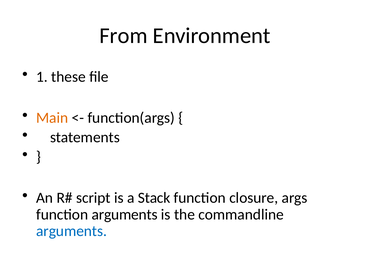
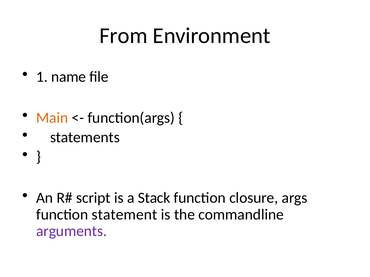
these: these -> name (69, 77)
function arguments: arguments -> statement (125, 215)
arguments colour: blue -> purple (72, 232)
